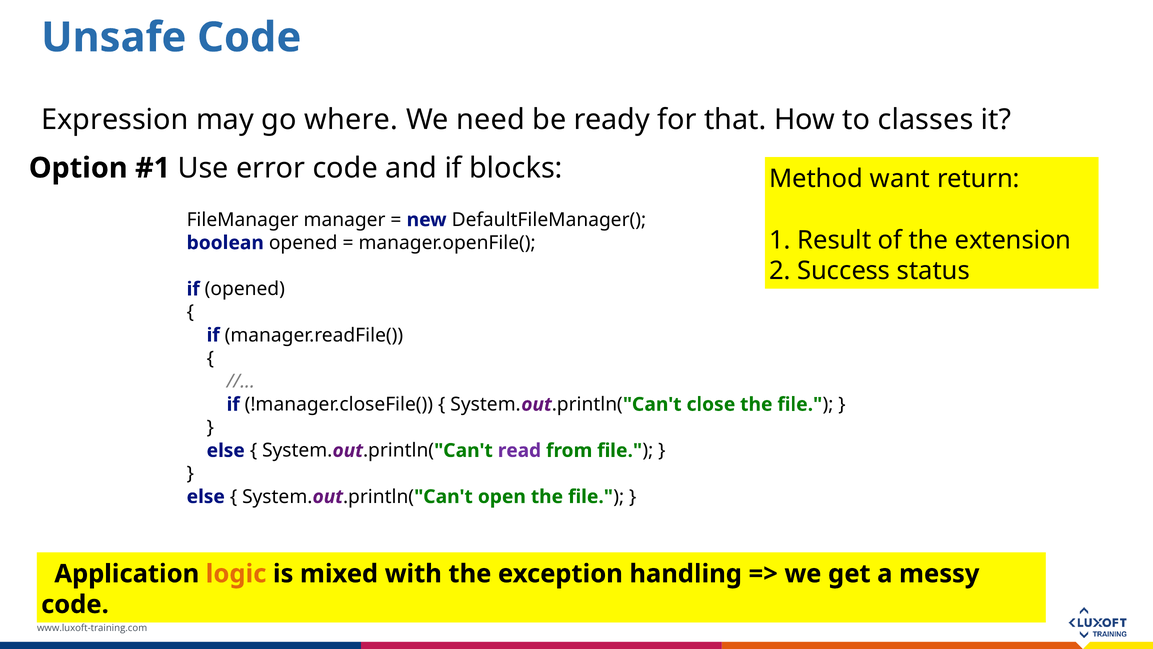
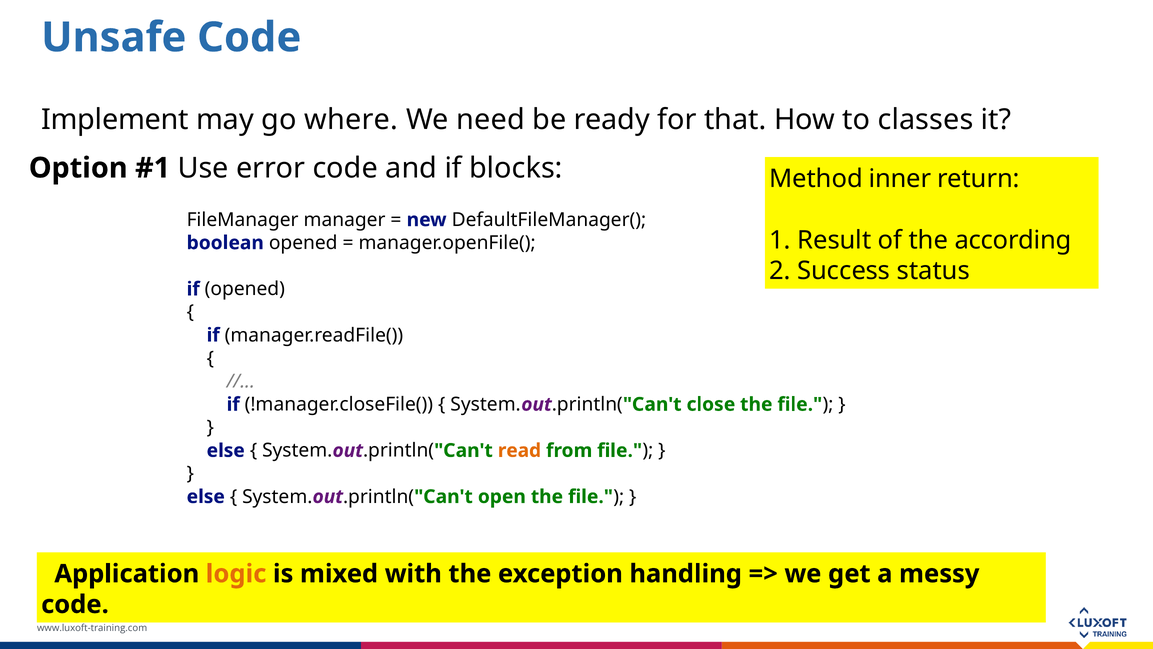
Expression: Expression -> Implement (115, 120)
want: want -> inner (900, 178)
extension: extension -> according (1013, 240)
read colour: purple -> orange (519, 450)
